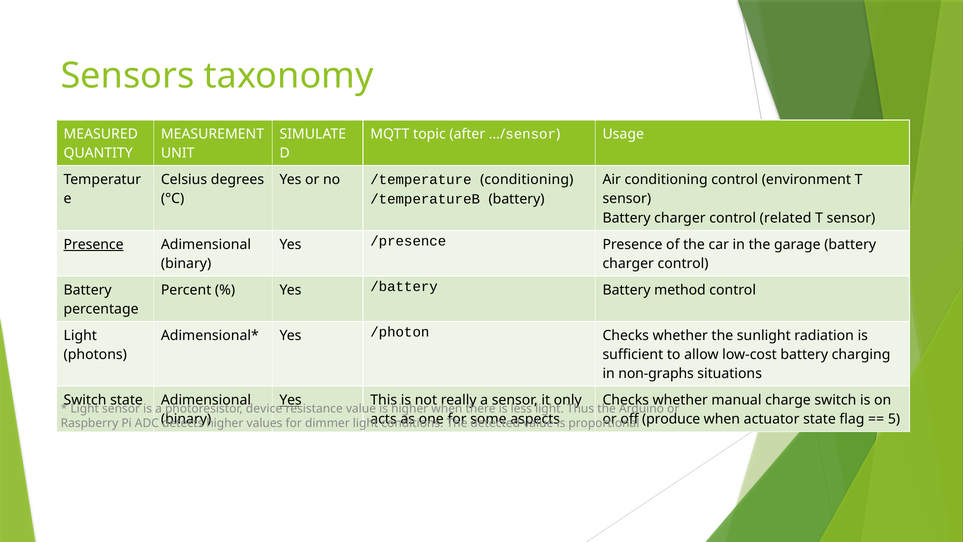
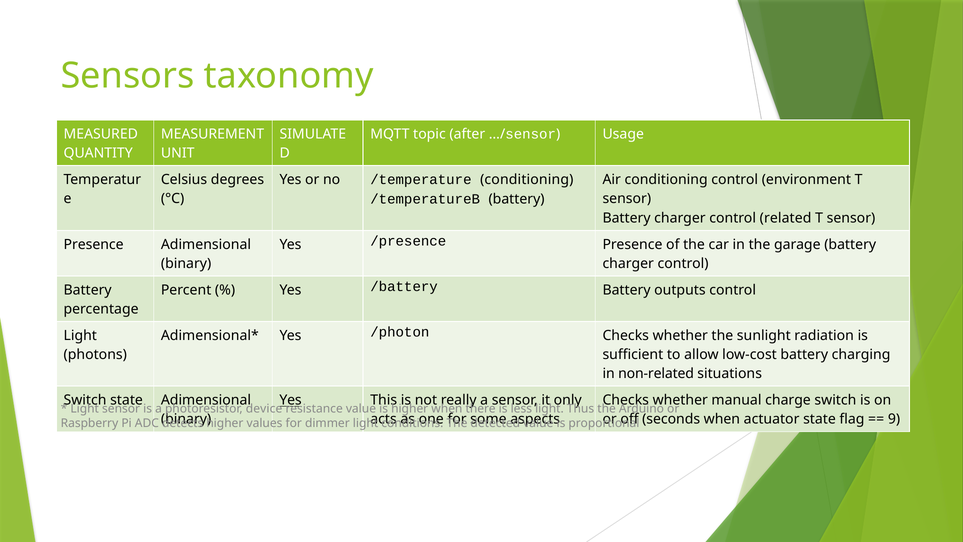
Presence underline: present -> none (94, 244)
method: method -> outputs (680, 290)
non-graphs: non-graphs -> non-related (656, 374)
produce: produce -> seconds (671, 419)
5: 5 -> 9 (894, 419)
